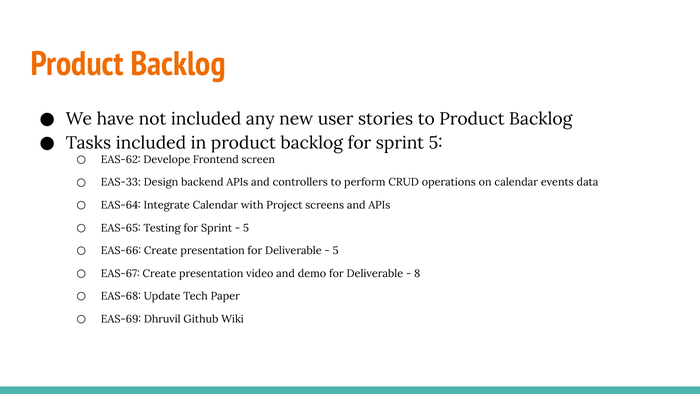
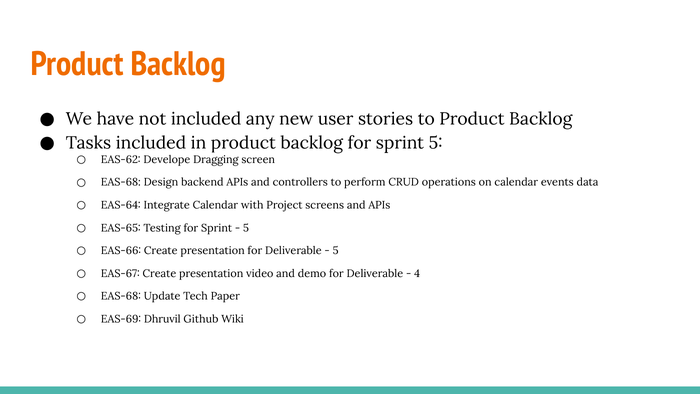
Frontend: Frontend -> Dragging (216, 160)
EAS-33: EAS-33 -> EAS-68 (121, 182)
8: 8 -> 4 (417, 273)
